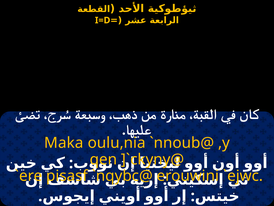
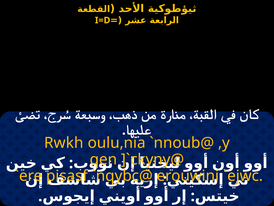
Maka: Maka -> Rwkh (64, 143)
